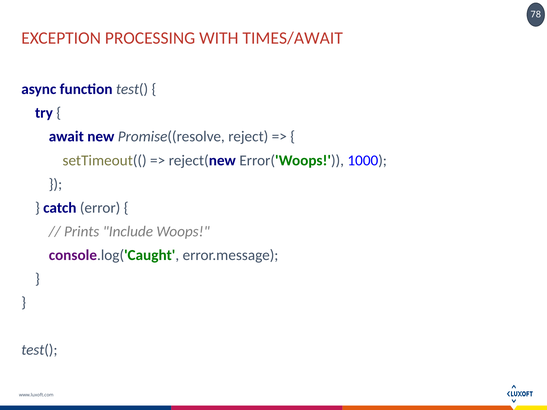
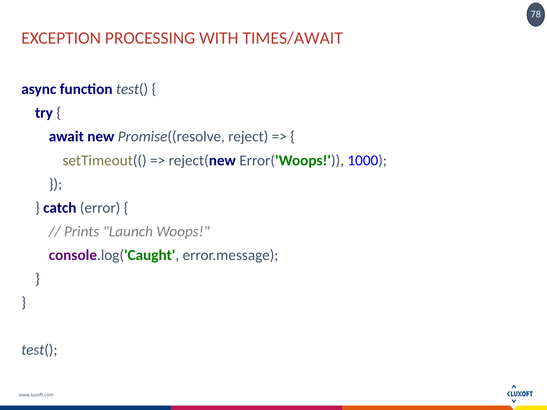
Include: Include -> Launch (128, 232)
